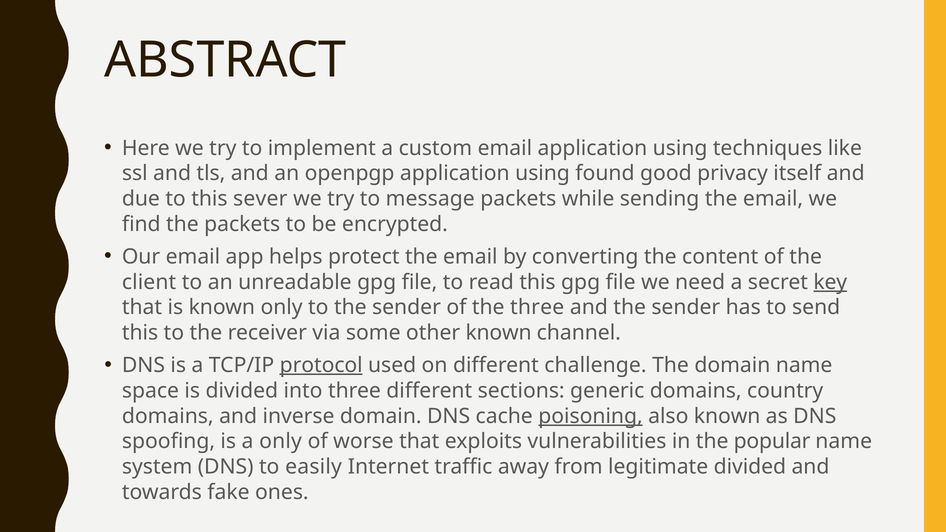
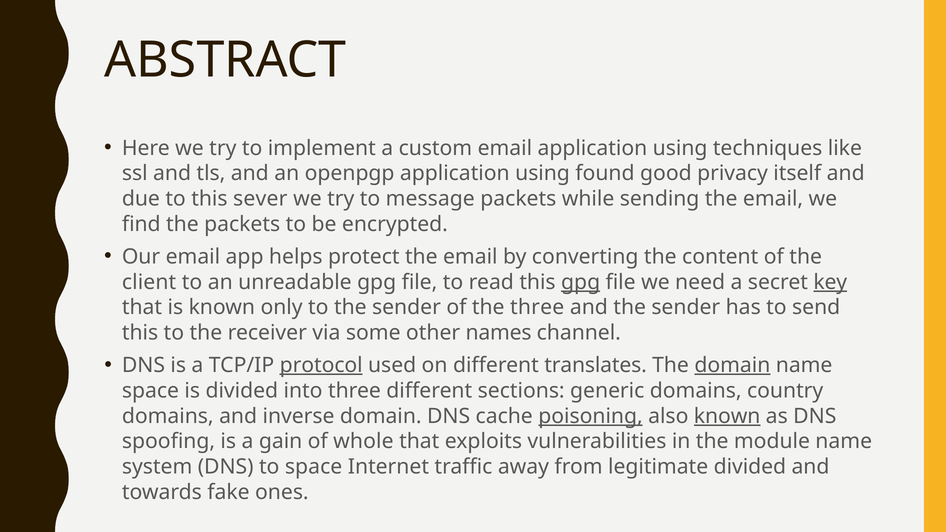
gpg underline: none -> present (581, 282)
other known: known -> names (499, 333)
challenge: challenge -> translates (596, 365)
domain underline: none -> present (732, 365)
known underline: none -> present (727, 416)
a only: only -> gain (281, 442)
worse: worse -> whole (363, 442)
popular: popular -> module (772, 442)
to easily: easily -> space (314, 467)
